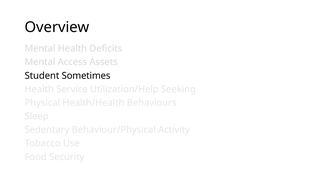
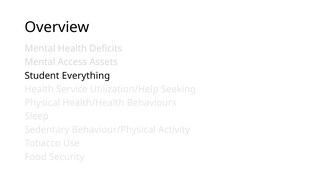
Sometimes: Sometimes -> Everything (86, 76)
